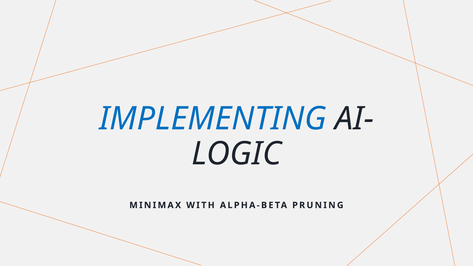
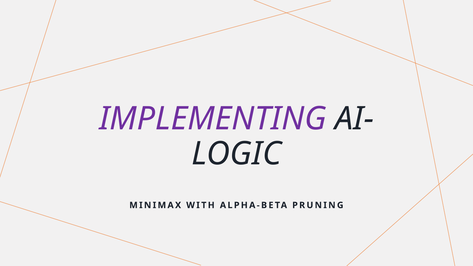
IMPLEMENTING colour: blue -> purple (213, 119)
